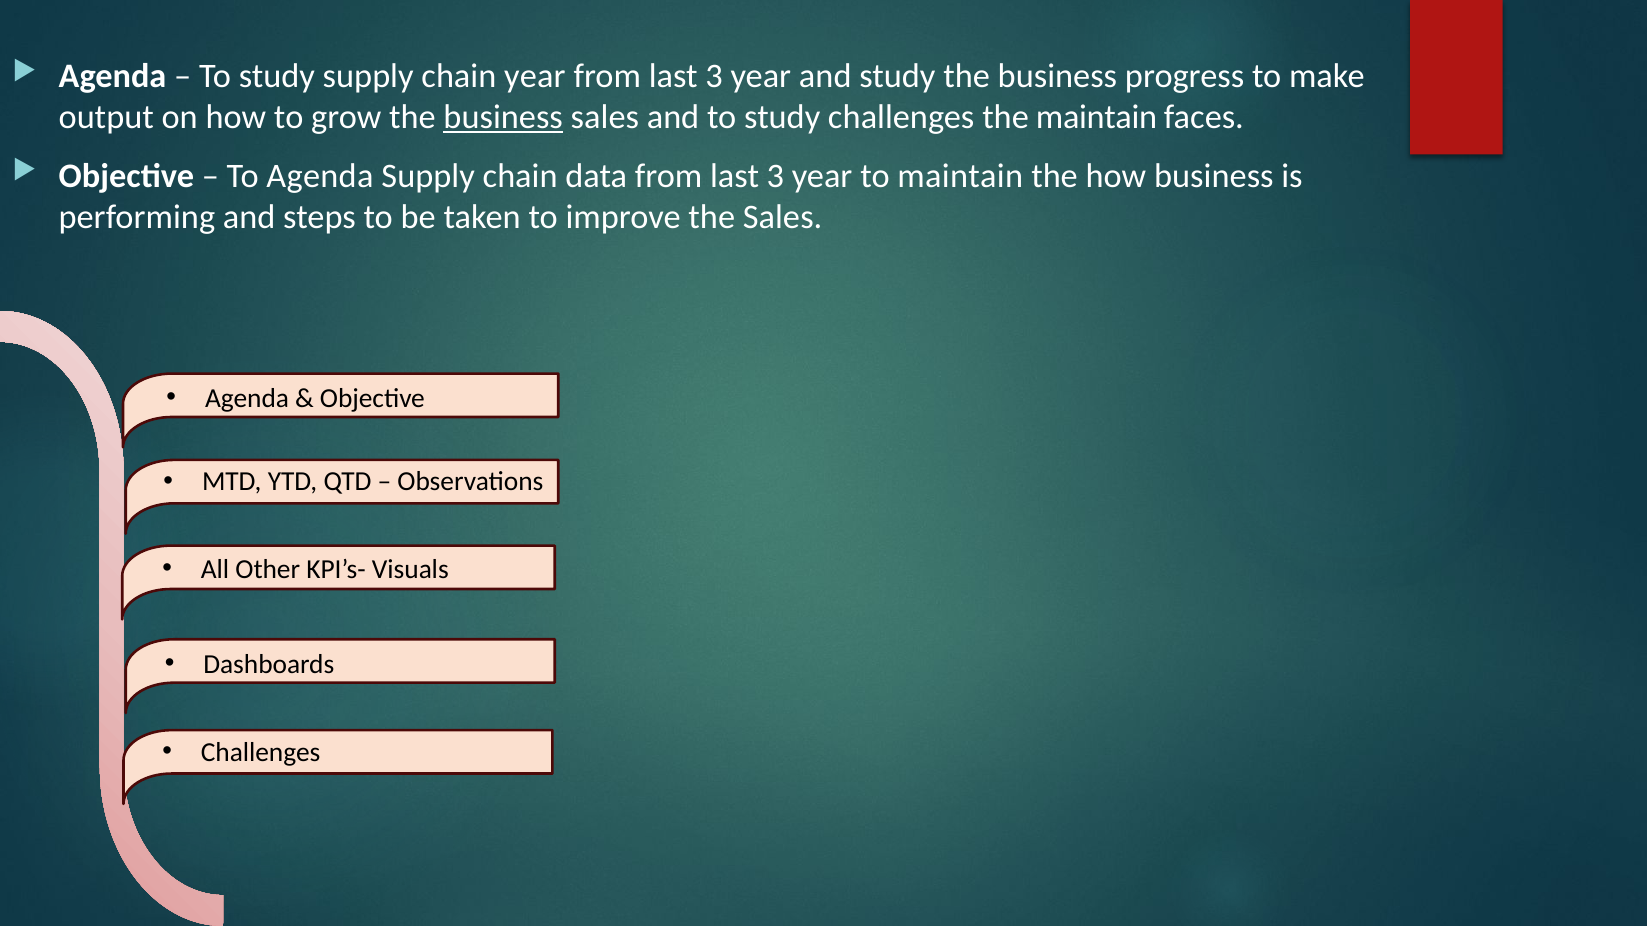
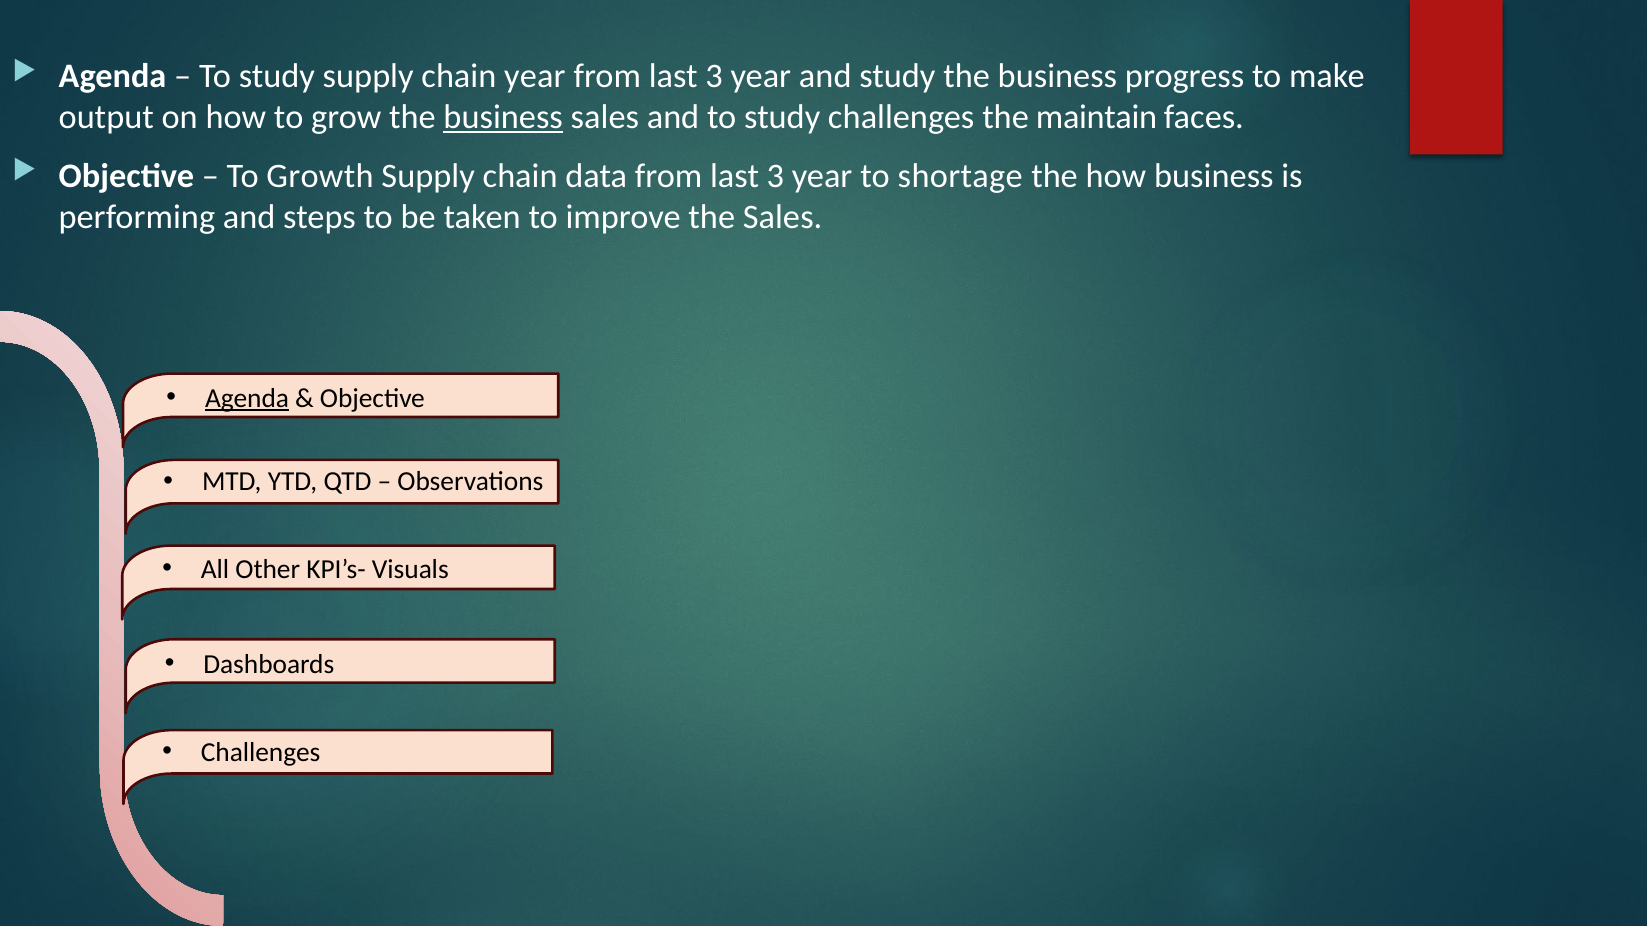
To Agenda: Agenda -> Growth (320, 176)
to maintain: maintain -> shortage (960, 176)
Agenda underline: none -> present (247, 398)
